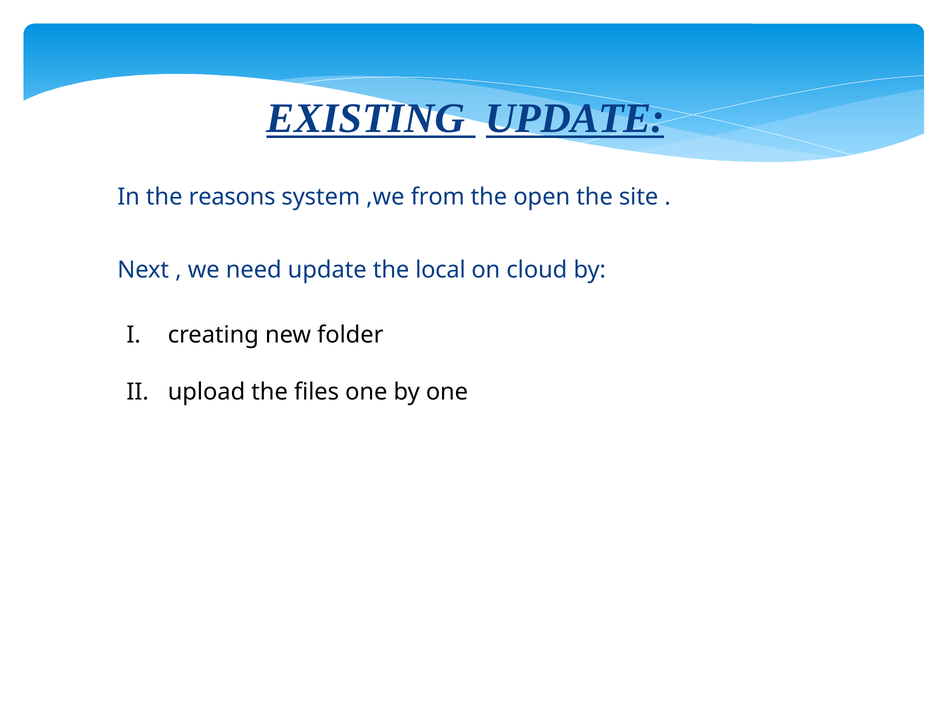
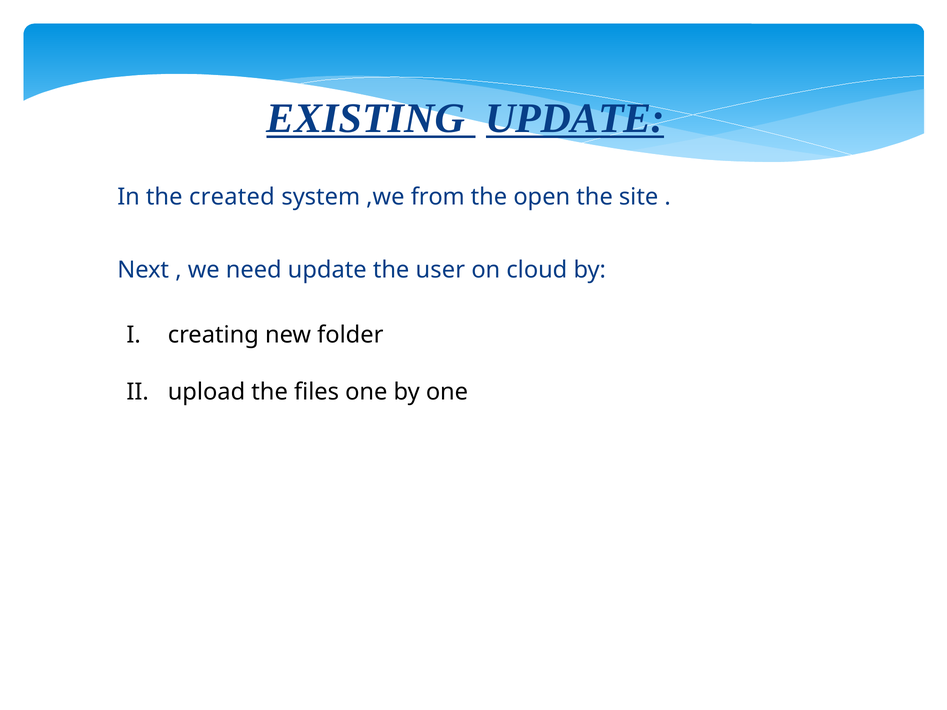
reasons: reasons -> created (232, 197)
local: local -> user (440, 270)
